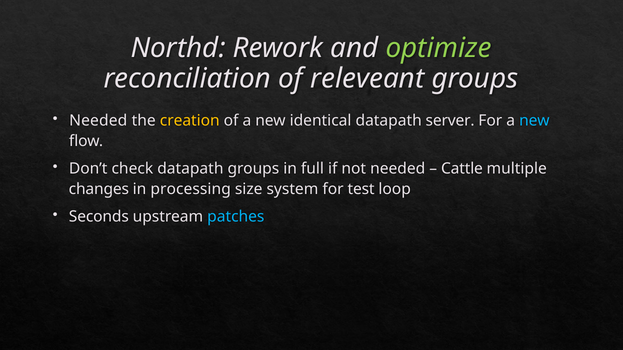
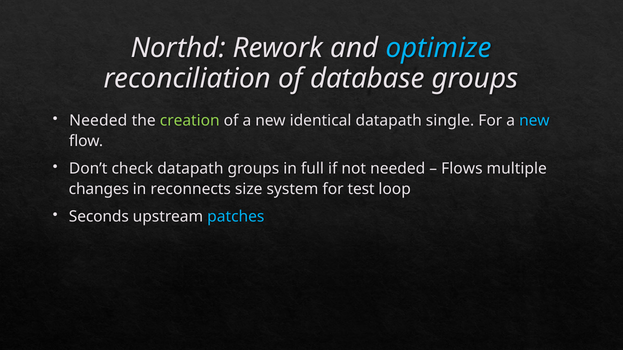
optimize colour: light green -> light blue (439, 48)
releveant: releveant -> database (367, 78)
creation colour: yellow -> light green (190, 121)
server: server -> single (450, 121)
Cattle: Cattle -> Flows (462, 169)
processing: processing -> reconnects (191, 189)
